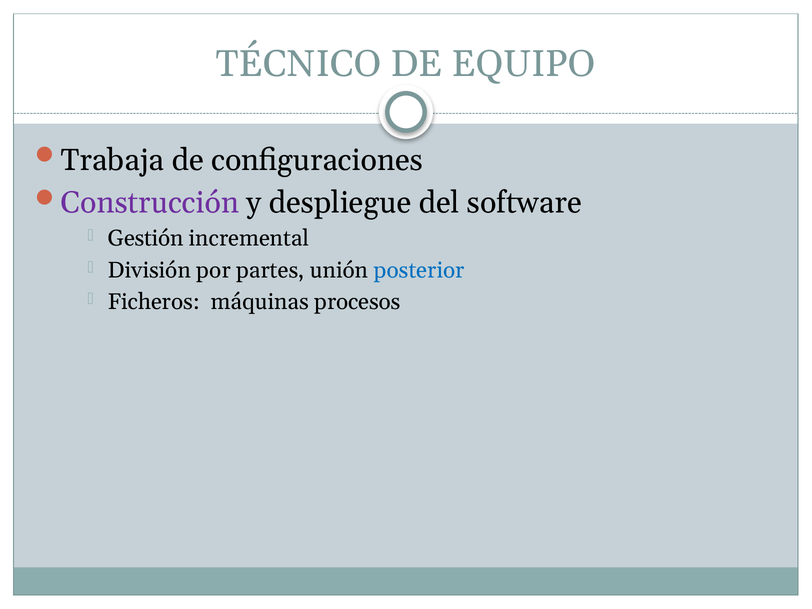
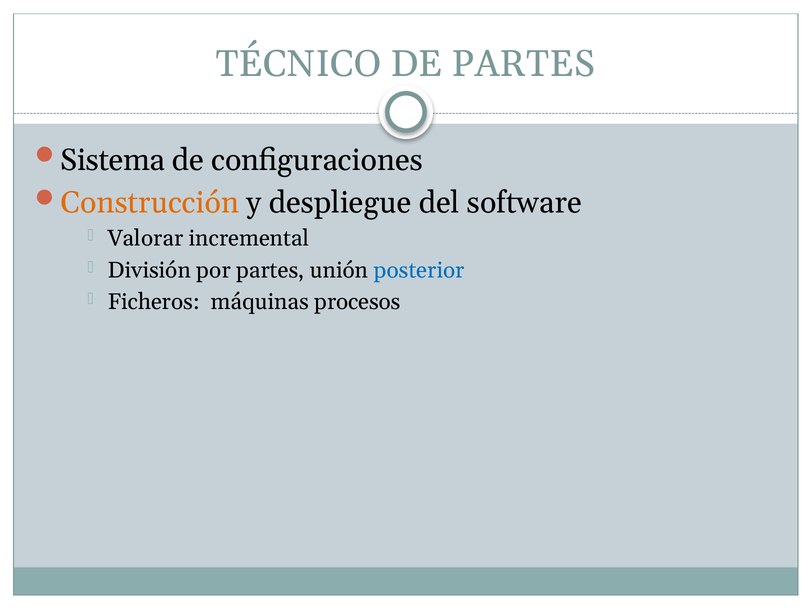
DE EQUIPO: EQUIPO -> PARTES (523, 64)
Trabaja: Trabaja -> Sistema (113, 160)
Construcción colour: purple -> orange (150, 203)
Gestión: Gestión -> Valorar (146, 238)
